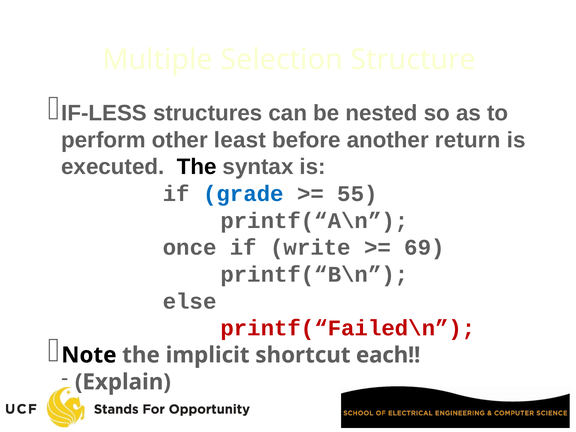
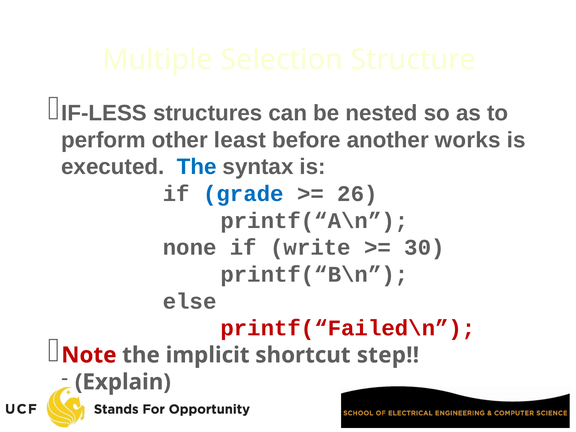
return: return -> works (468, 140)
The colour: black -> blue (197, 167)
55: 55 -> 26 (357, 194)
once: once -> none (190, 248)
69: 69 -> 30 (424, 248)
Note colour: black -> red (89, 355)
each: each -> step (388, 355)
